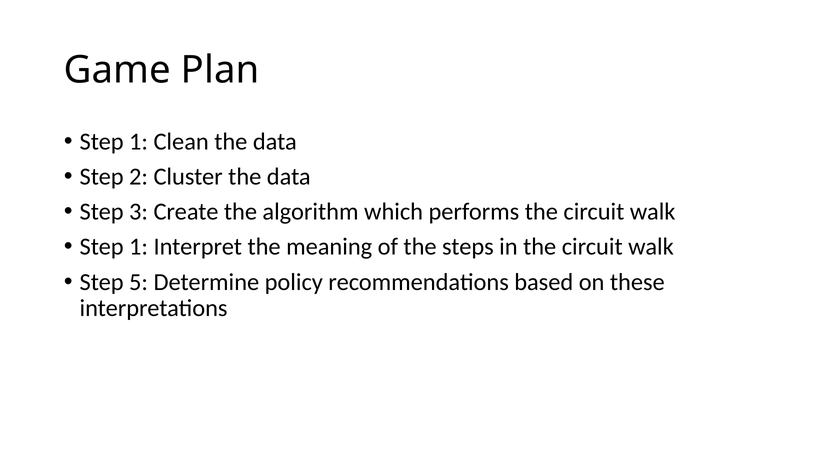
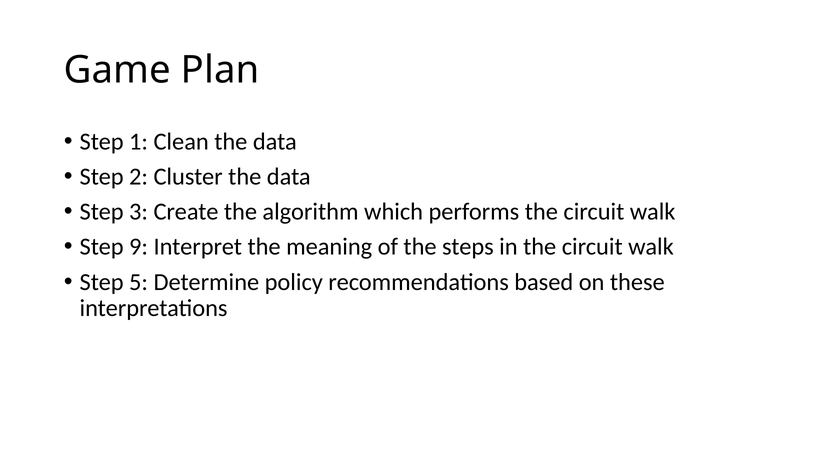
1: 1 -> 9 (139, 247)
